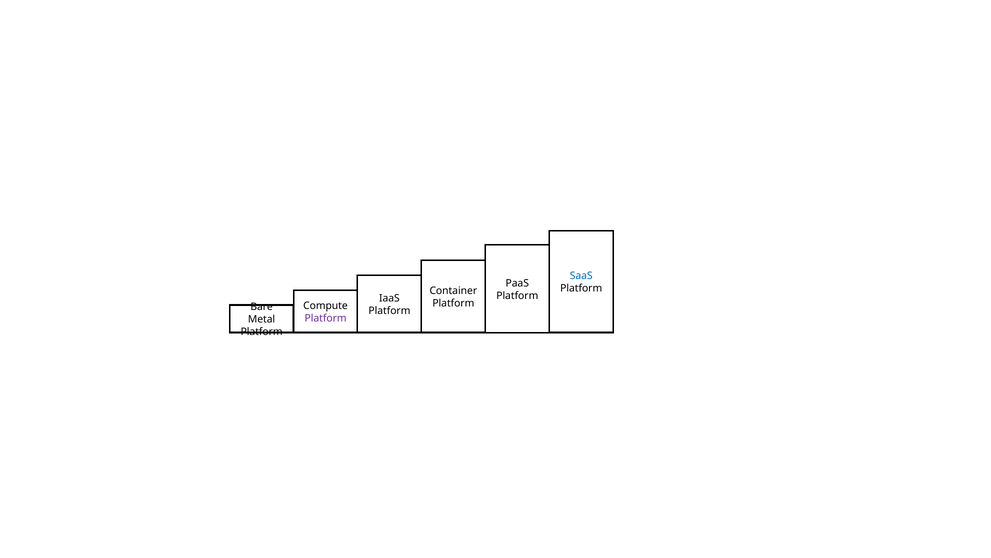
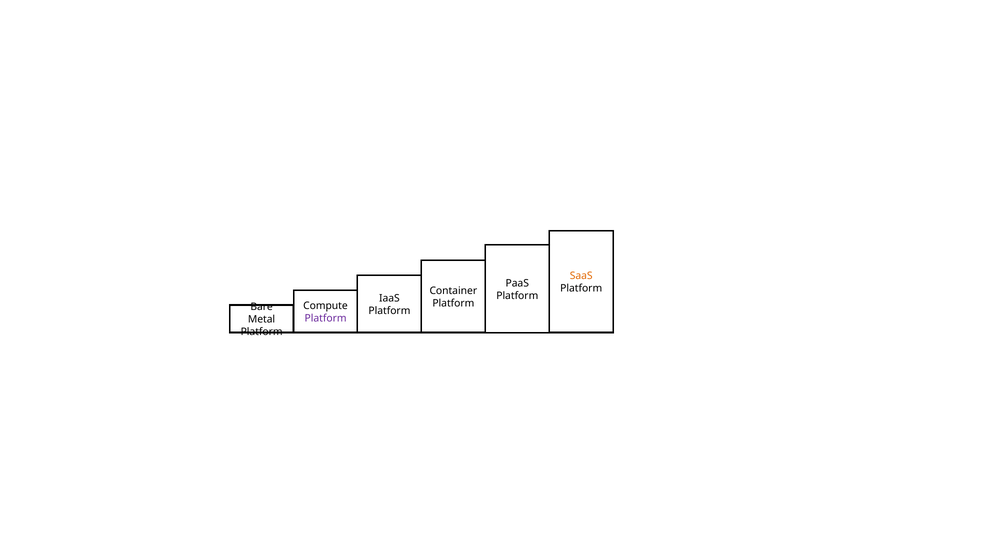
SaaS colour: blue -> orange (581, 276)
